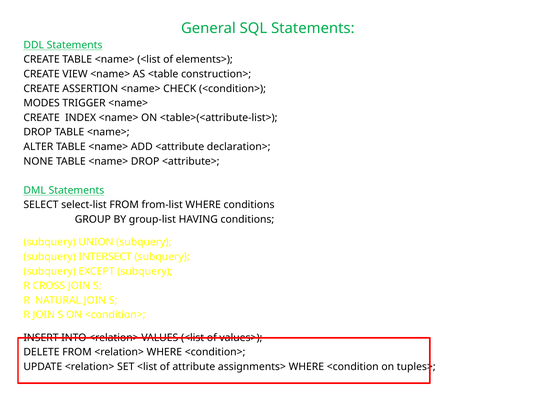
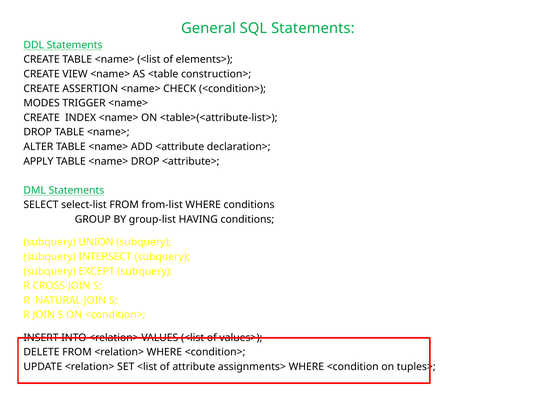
NONE: NONE -> APPLY (38, 161)
